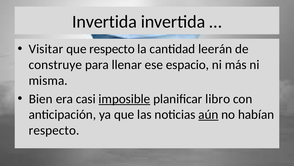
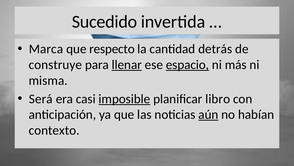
Invertida: Invertida -> Sucedido (105, 22)
Visitar: Visitar -> Marca (46, 49)
leerán: leerán -> detrás (215, 49)
llenar underline: none -> present (127, 65)
espacio underline: none -> present (187, 65)
Bien: Bien -> Será (41, 99)
respecto: respecto -> contexto (54, 130)
